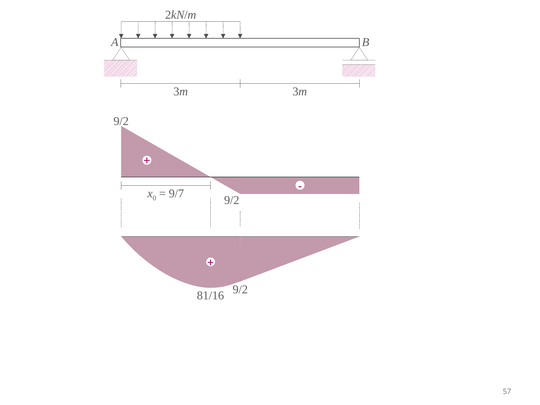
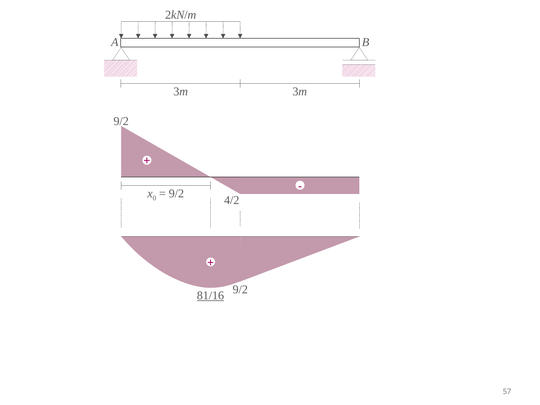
9/7: 9/7 -> 9/2 (176, 194)
9/2: 9/2 -> 4/2 (232, 200)
81/16 underline: none -> present (210, 296)
